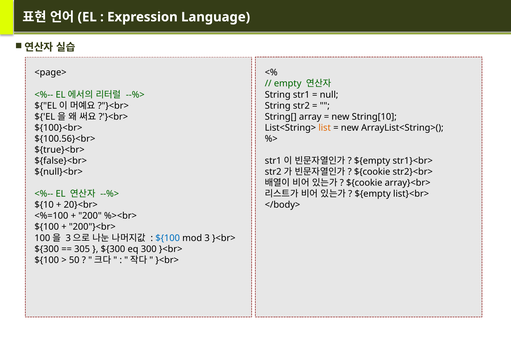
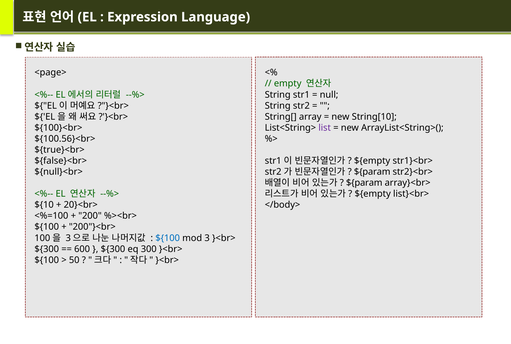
list colour: orange -> purple (325, 128)
${cookie: ${cookie -> ${param (372, 172)
${cookie: ${cookie -> ${param (364, 183)
305: 305 -> 600 (82, 249)
